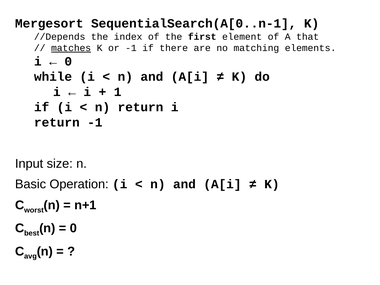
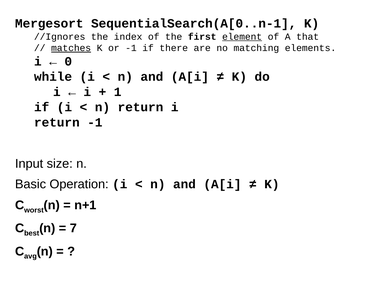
//Depends: //Depends -> //Ignores (60, 37)
element underline: none -> present (242, 37)
0: 0 -> 7 (73, 228)
